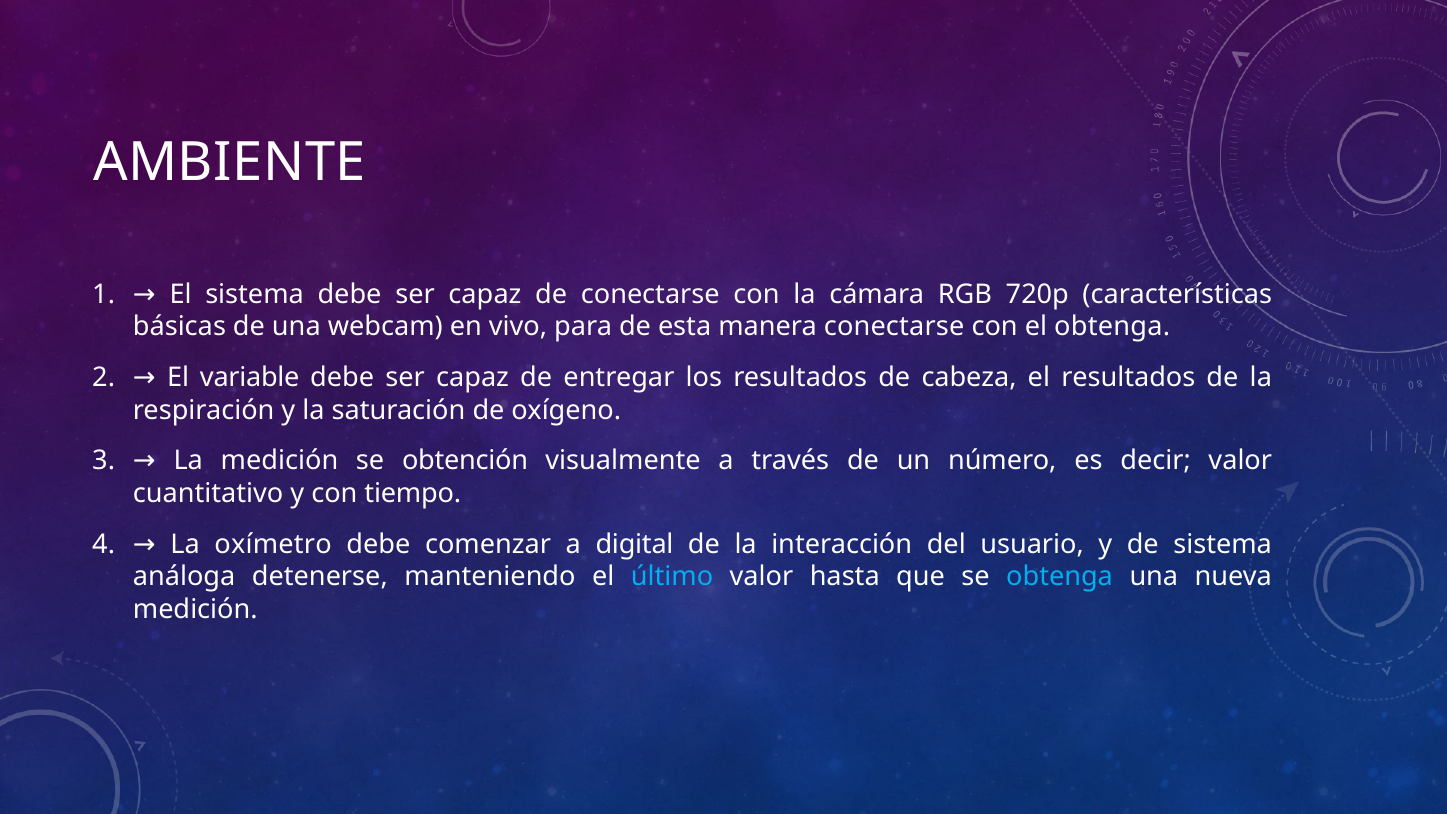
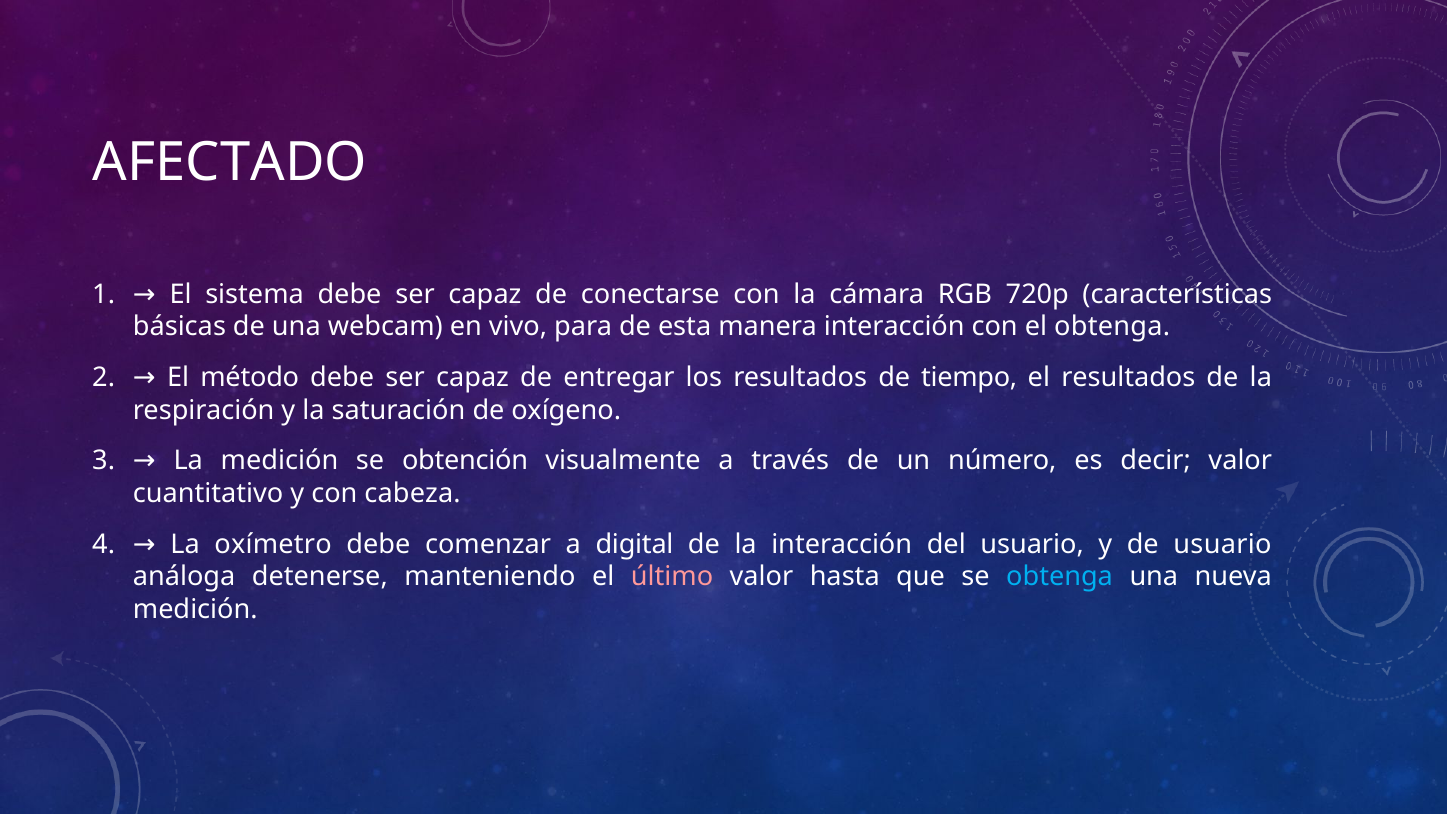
AMBIENTE: AMBIENTE -> AFECTADO (230, 163)
manera conectarse: conectarse -> interacción (894, 327)
variable: variable -> método (250, 378)
cabeza: cabeza -> tiempo (969, 378)
tiempo: tiempo -> cabeza (413, 493)
de sistema: sistema -> usuario (1222, 544)
último colour: light blue -> pink (672, 577)
